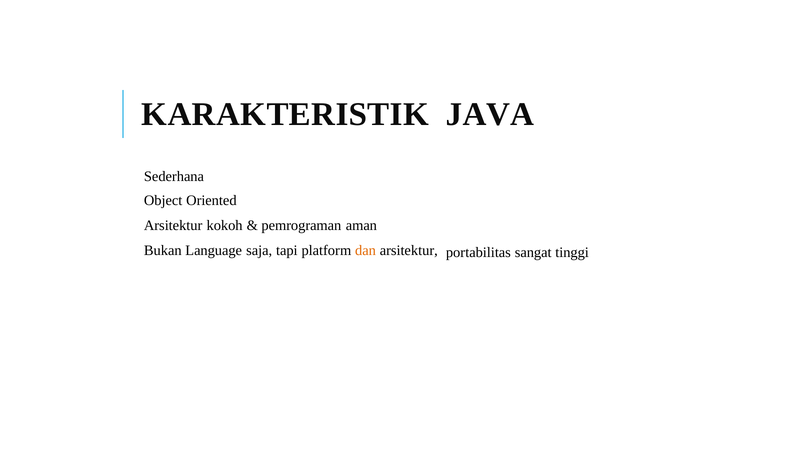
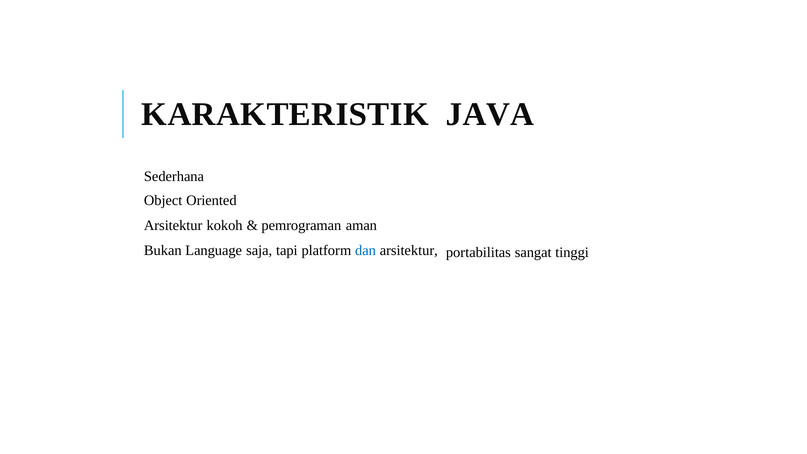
dan colour: orange -> blue (365, 251)
